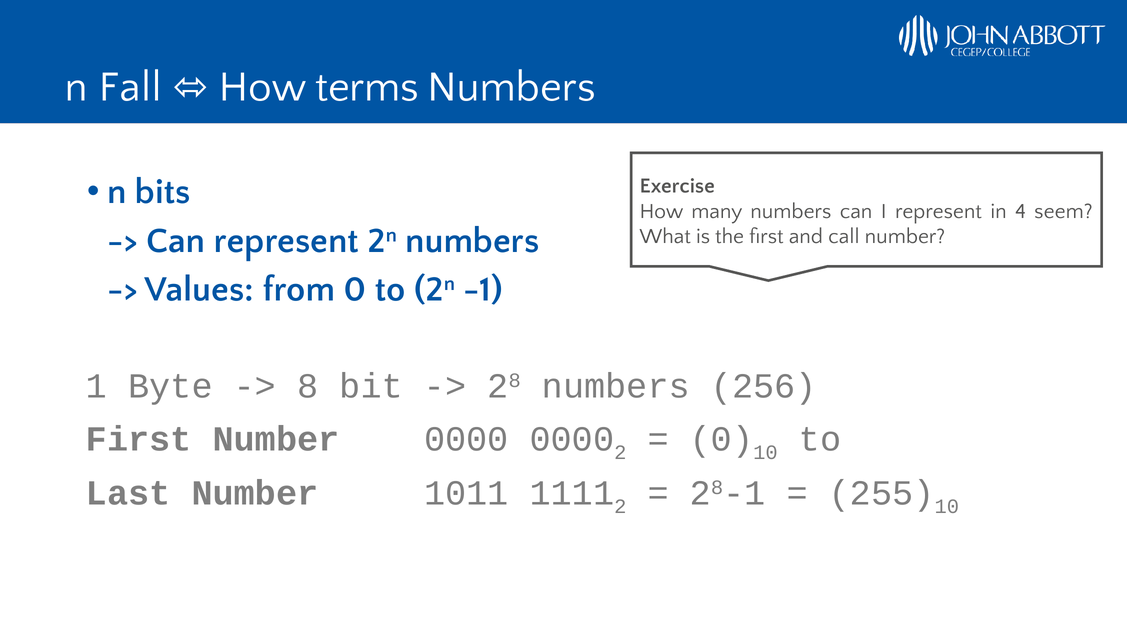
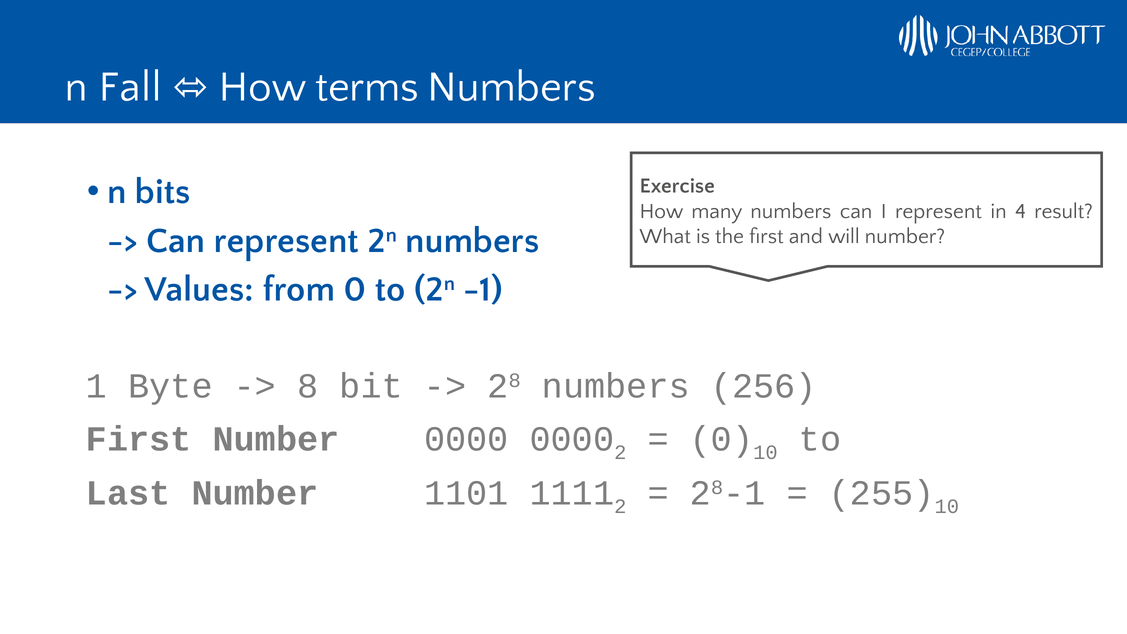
seem: seem -> result (1064, 211)
call: call -> will (844, 236)
1011: 1011 -> 1101 (466, 493)
